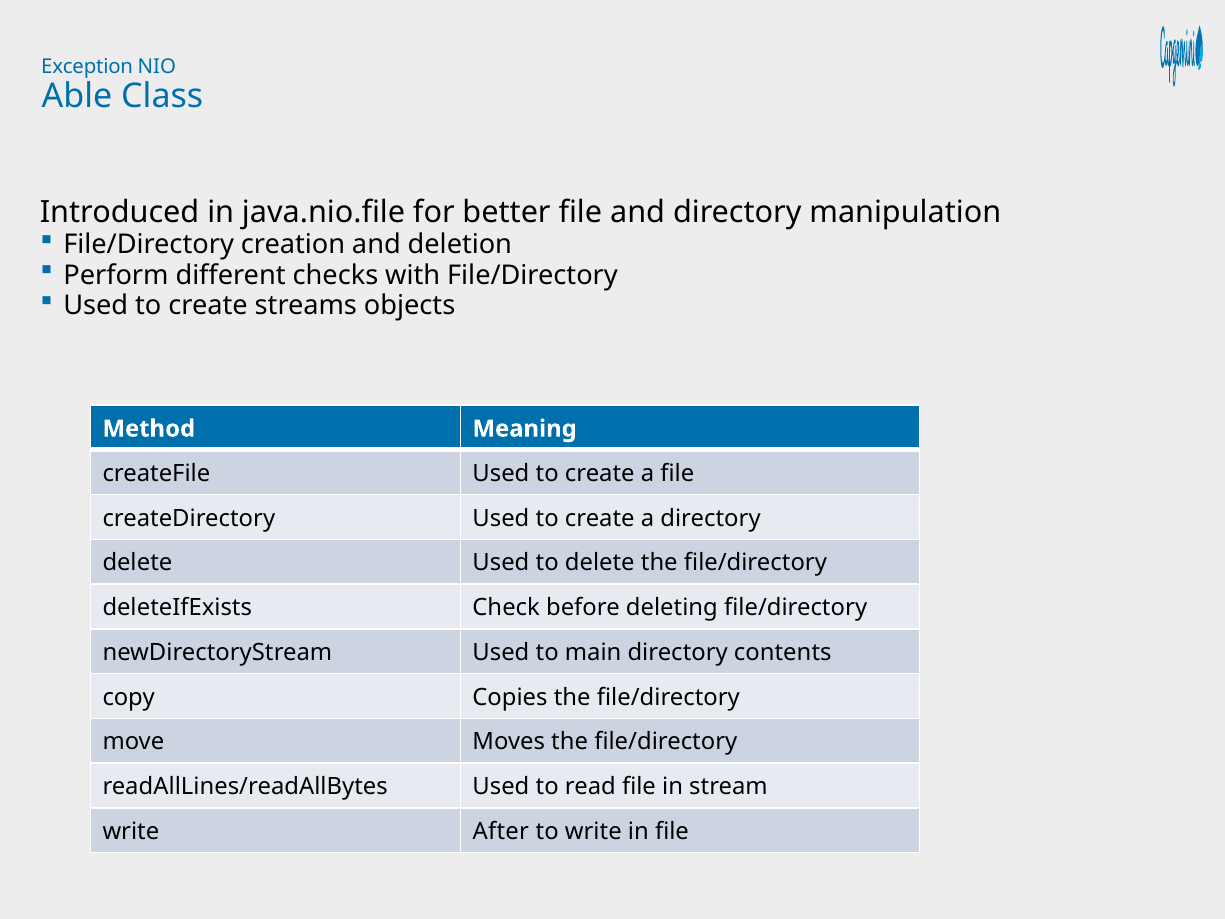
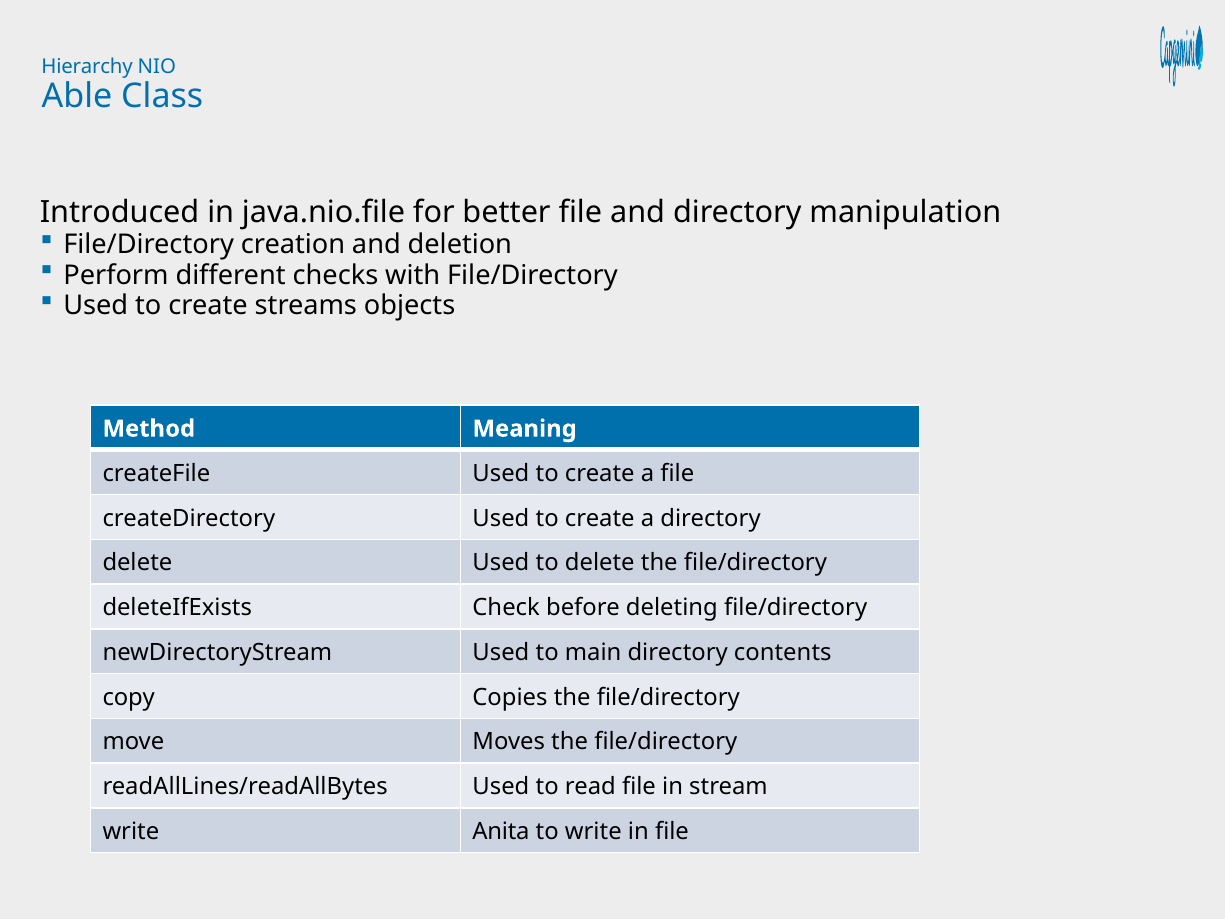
Exception: Exception -> Hierarchy (87, 67)
After: After -> Anita (501, 831)
